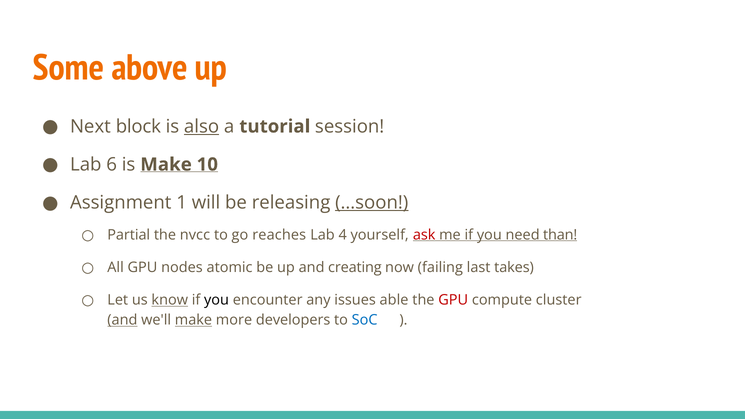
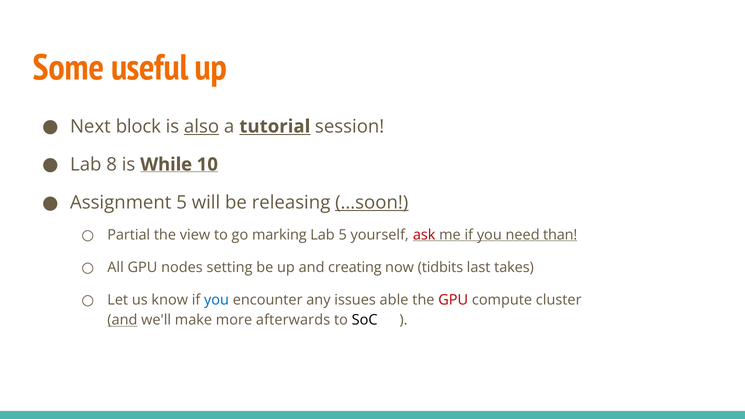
above: above -> useful (150, 68)
tutorial underline: none -> present (275, 126)
6: 6 -> 8 (112, 165)
is Make: Make -> While (166, 165)
Assignment 1: 1 -> 5 (182, 203)
nvcc: nvcc -> view (195, 235)
reaches: reaches -> marking (279, 235)
Lab 4: 4 -> 5 (343, 235)
atomic: atomic -> setting (230, 268)
failing: failing -> tidbits (440, 268)
know underline: present -> none (170, 300)
you colour: black -> blue (217, 300)
make underline: present -> none (193, 320)
developers: developers -> afterwards (293, 320)
SoC colour: blue -> black (365, 320)
